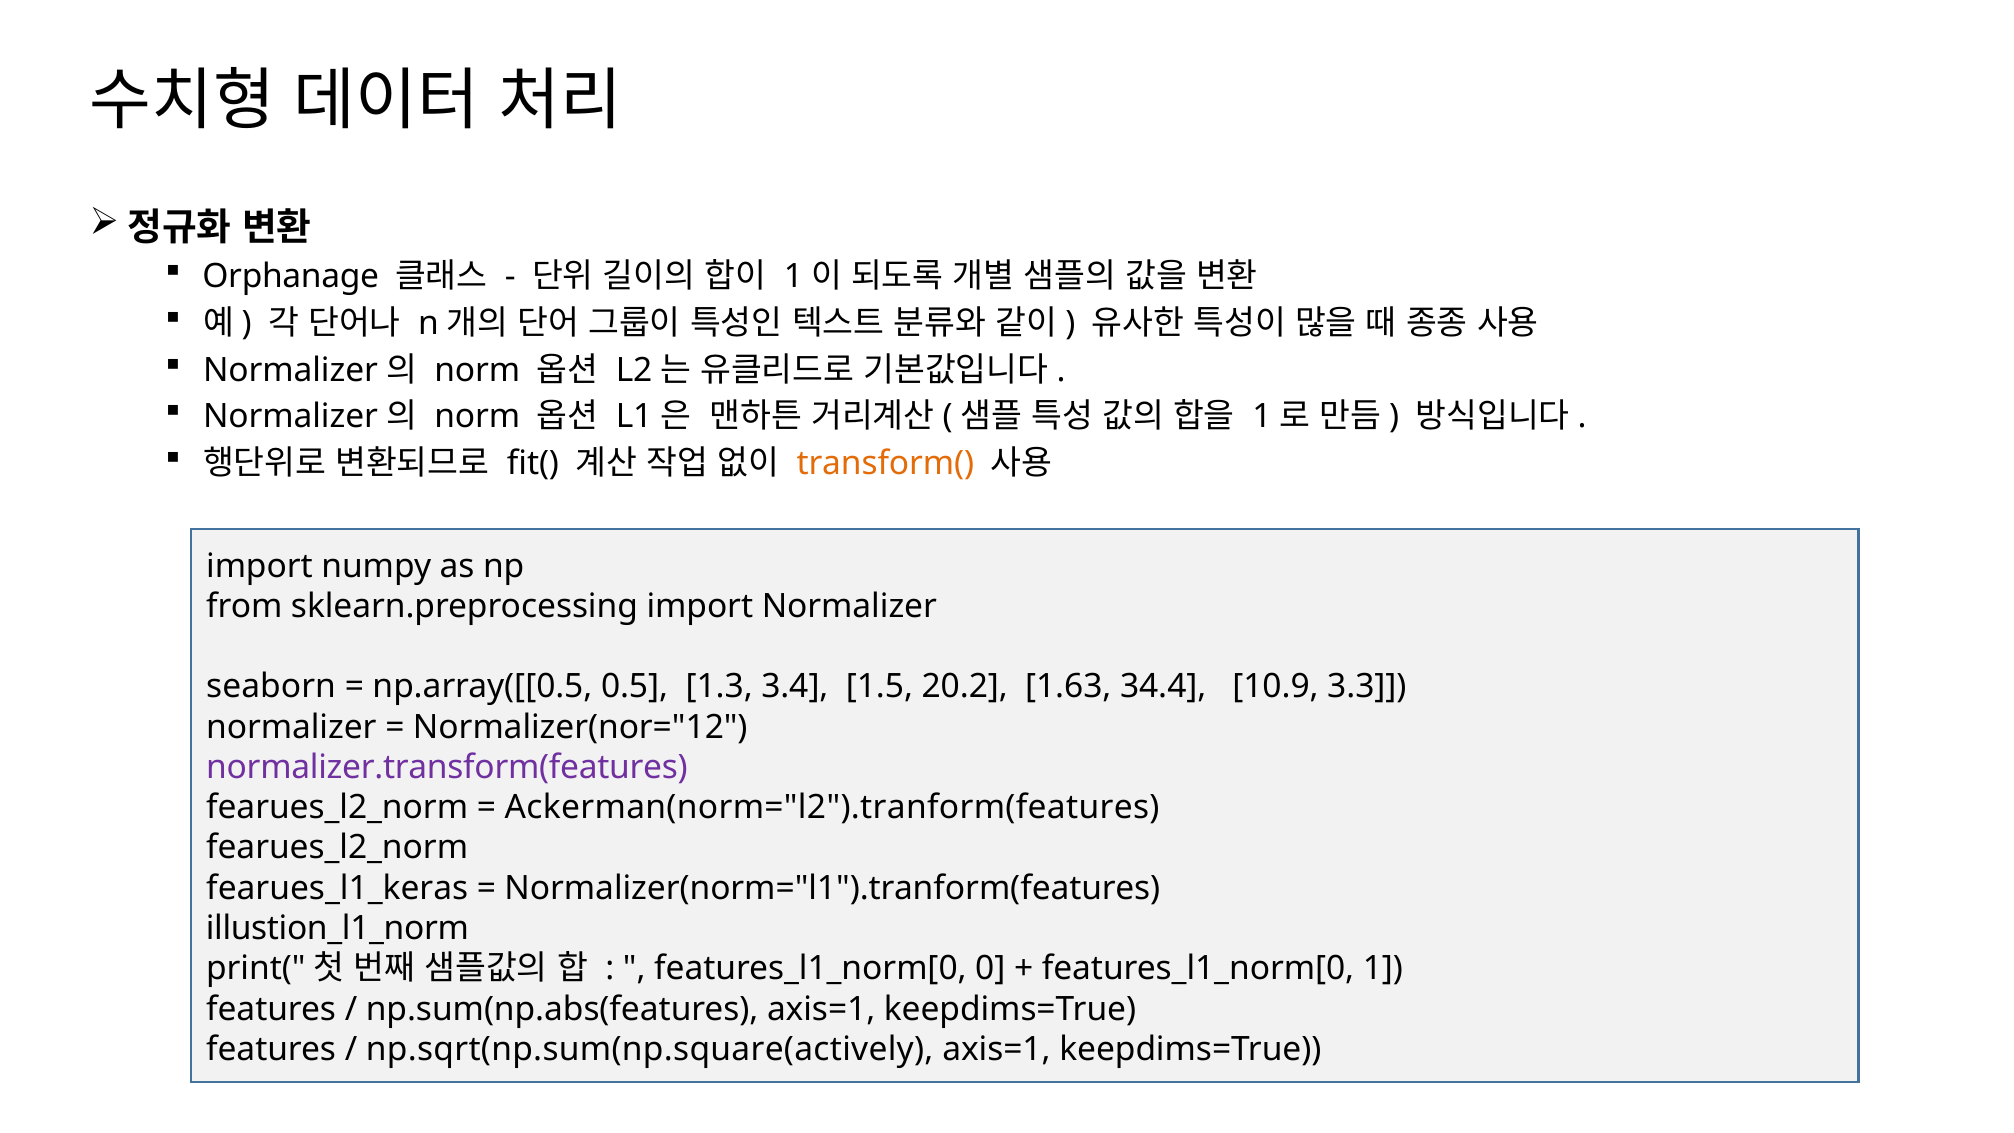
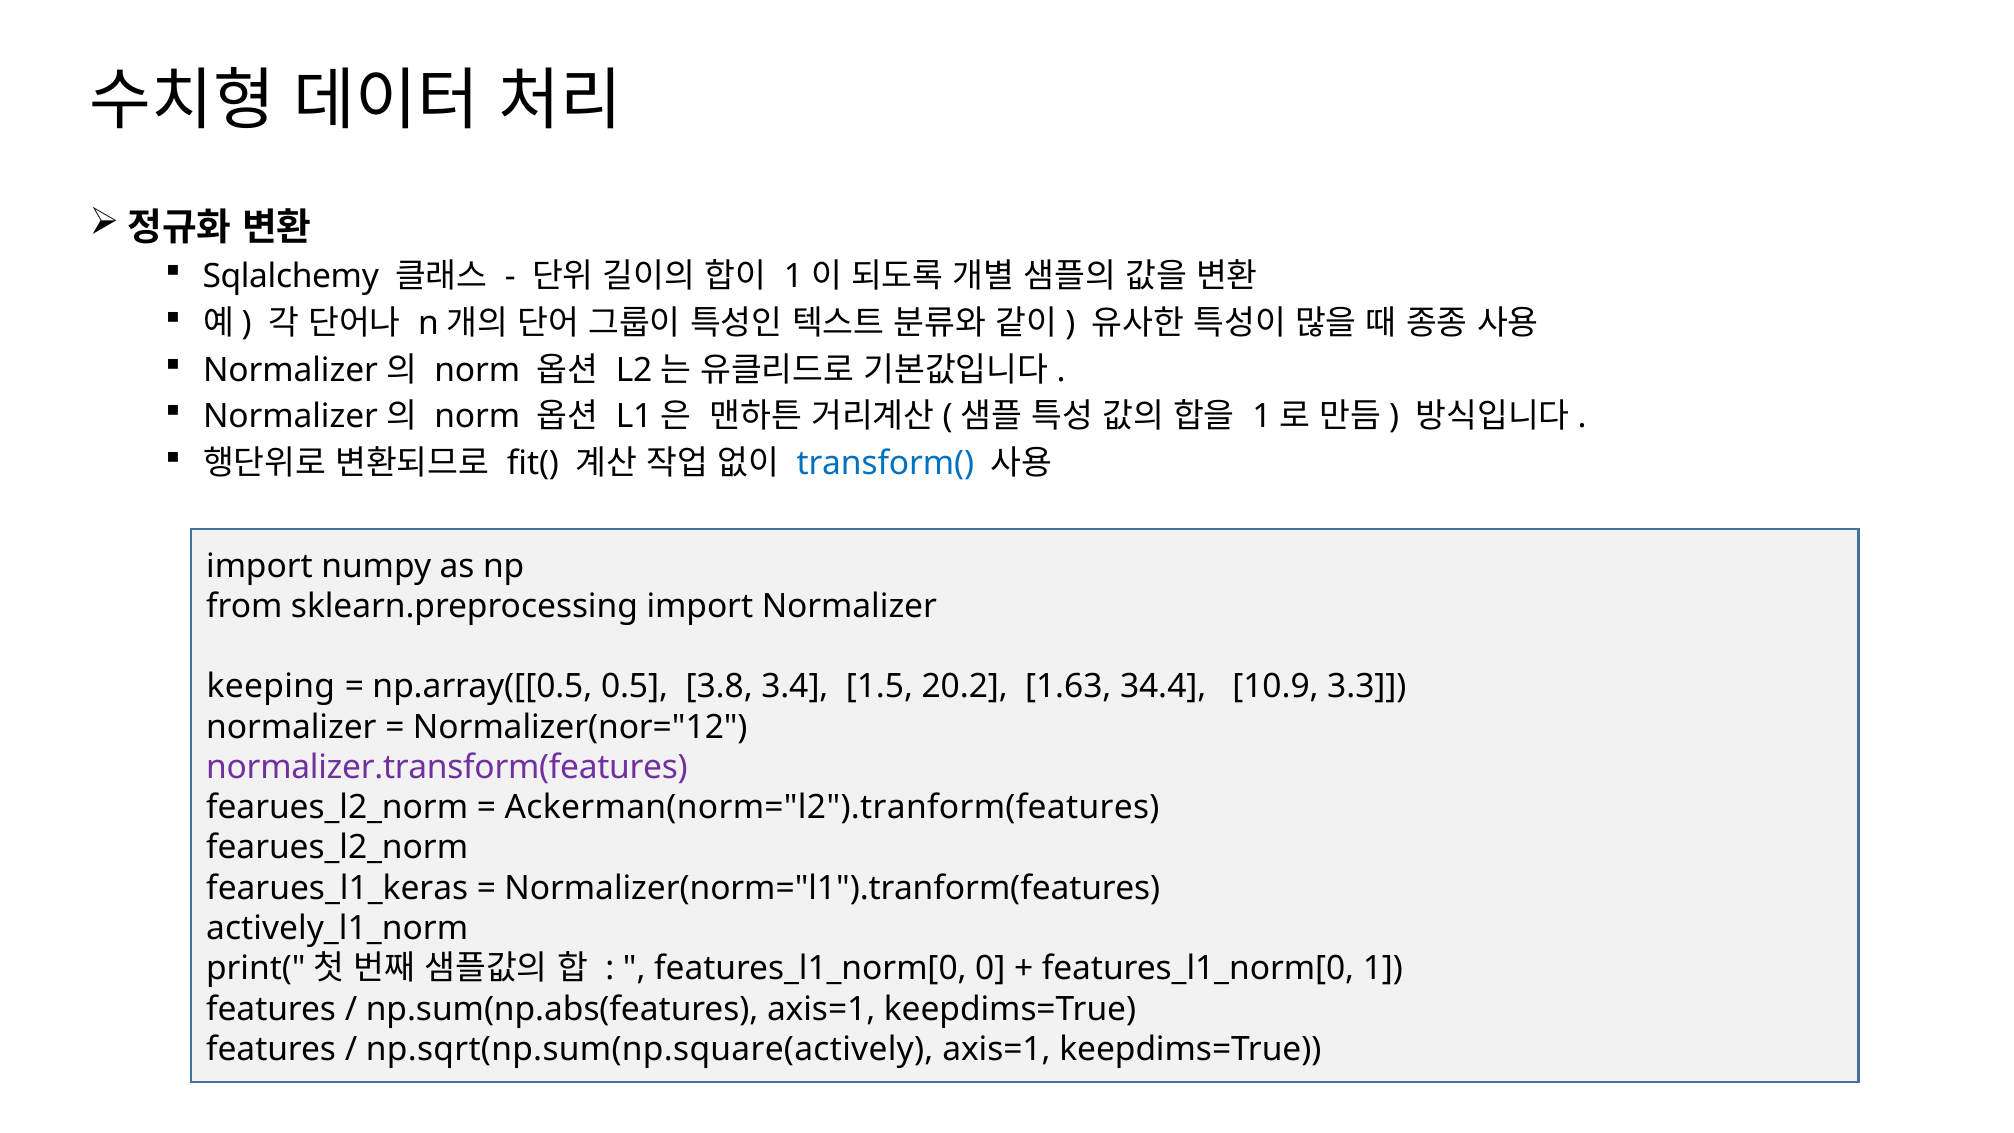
Orphanage: Orphanage -> Sqlalchemy (291, 277)
transform( colour: orange -> blue (885, 463)
seaborn: seaborn -> keeping (271, 687)
1.3: 1.3 -> 3.8 (719, 687)
illustion_l1_norm: illustion_l1_norm -> actively_l1_norm (337, 928)
